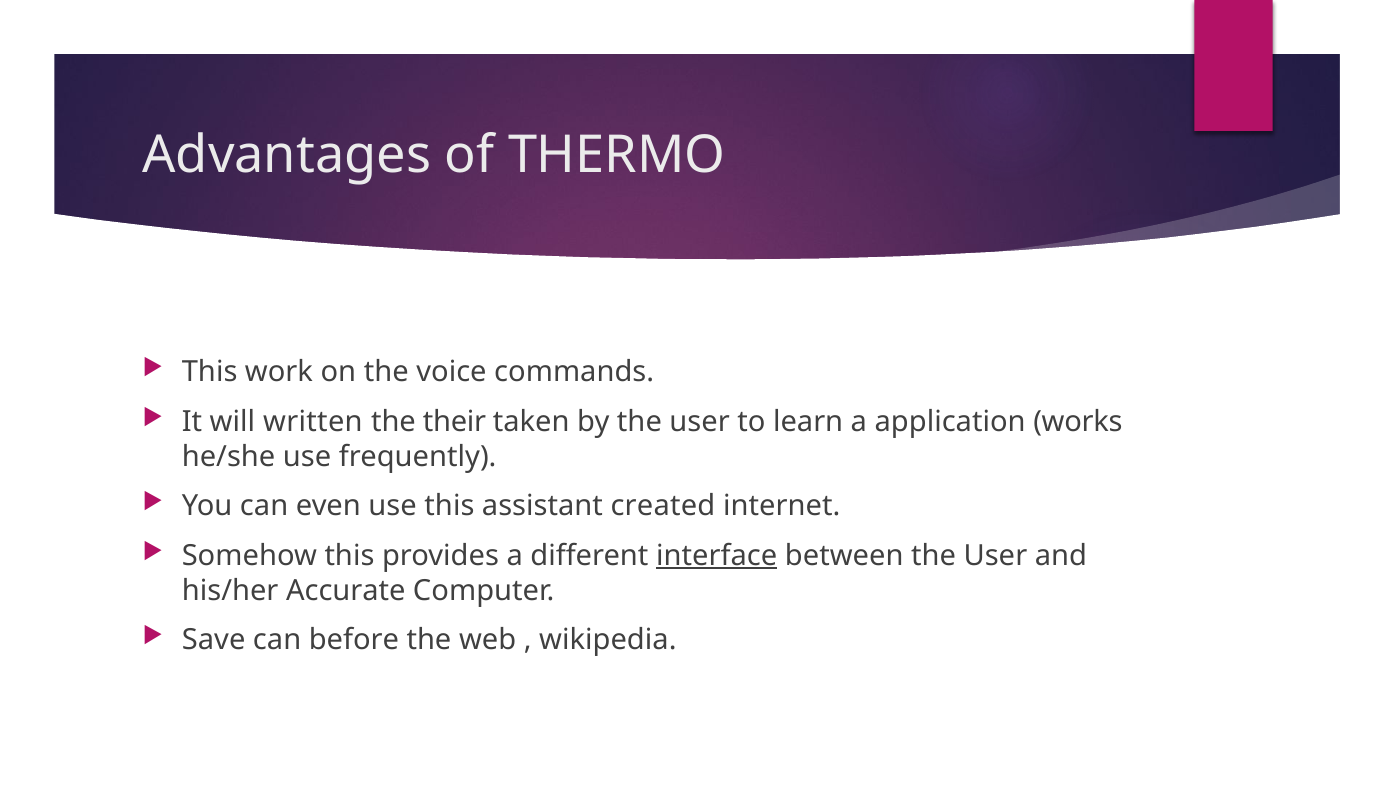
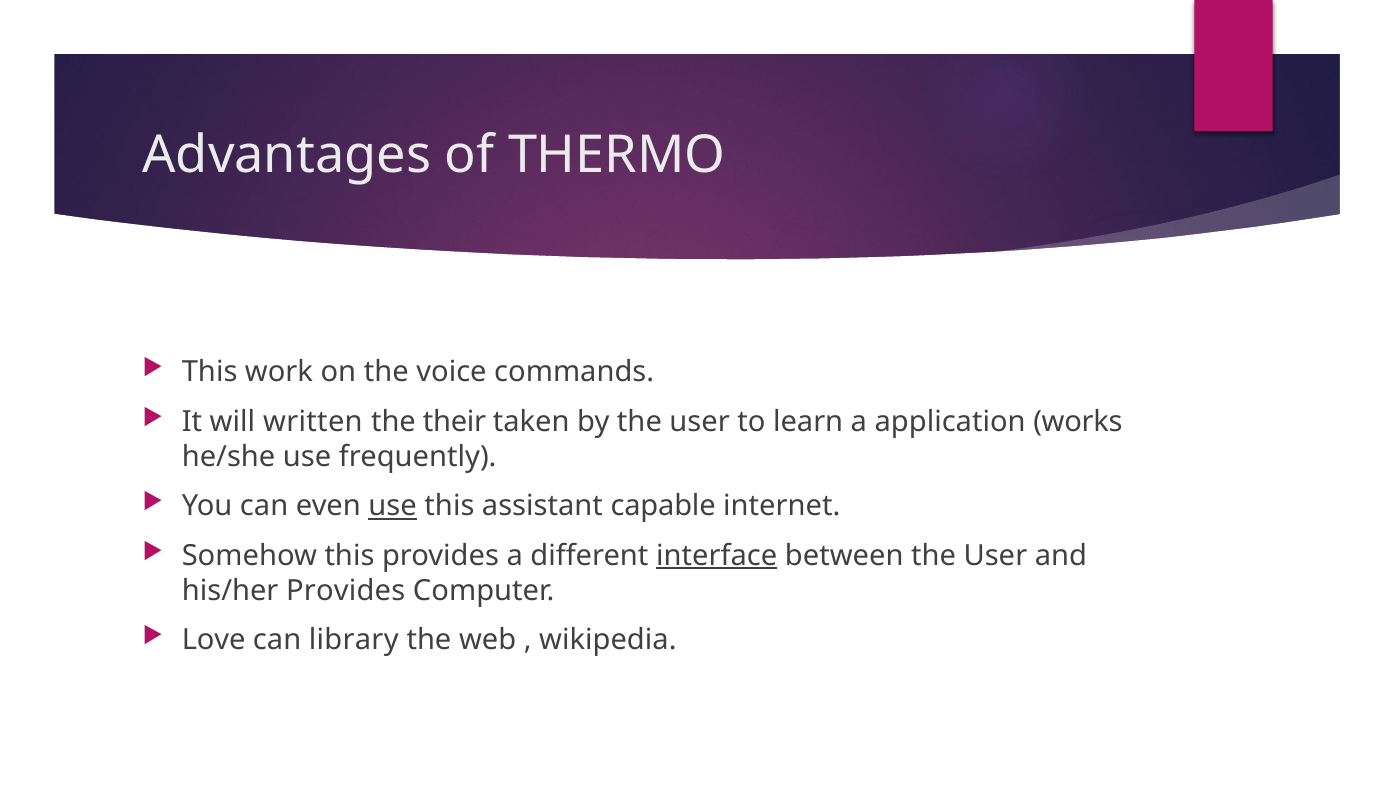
use underline: none -> present (393, 506)
created: created -> capable (663, 506)
his/her Accurate: Accurate -> Provides (346, 590)
Save: Save -> Love (214, 640)
before: before -> library (354, 640)
